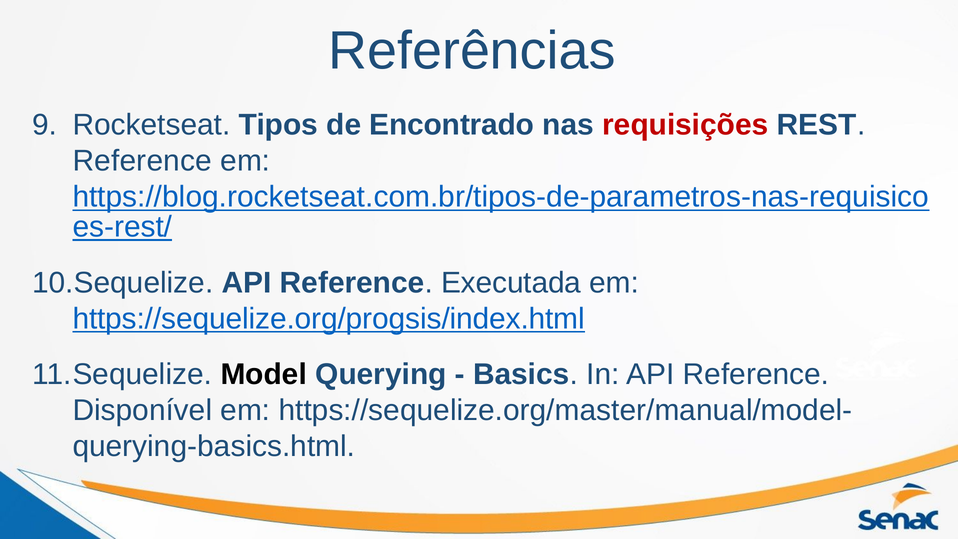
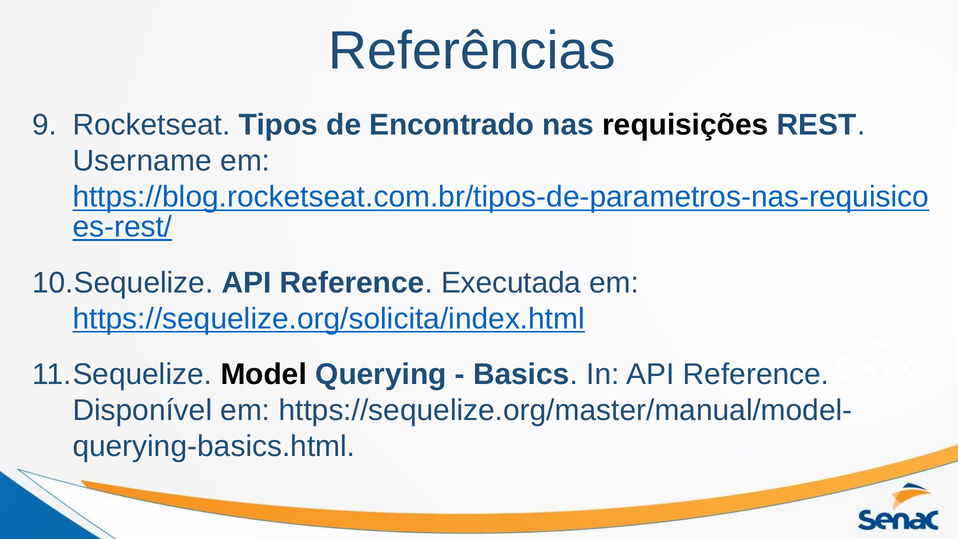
requisições colour: red -> black (685, 125)
Reference: Reference -> Username (142, 161)
https://sequelize.org/progsis/index.html: https://sequelize.org/progsis/index.html -> https://sequelize.org/solicita/index.html (329, 319)
